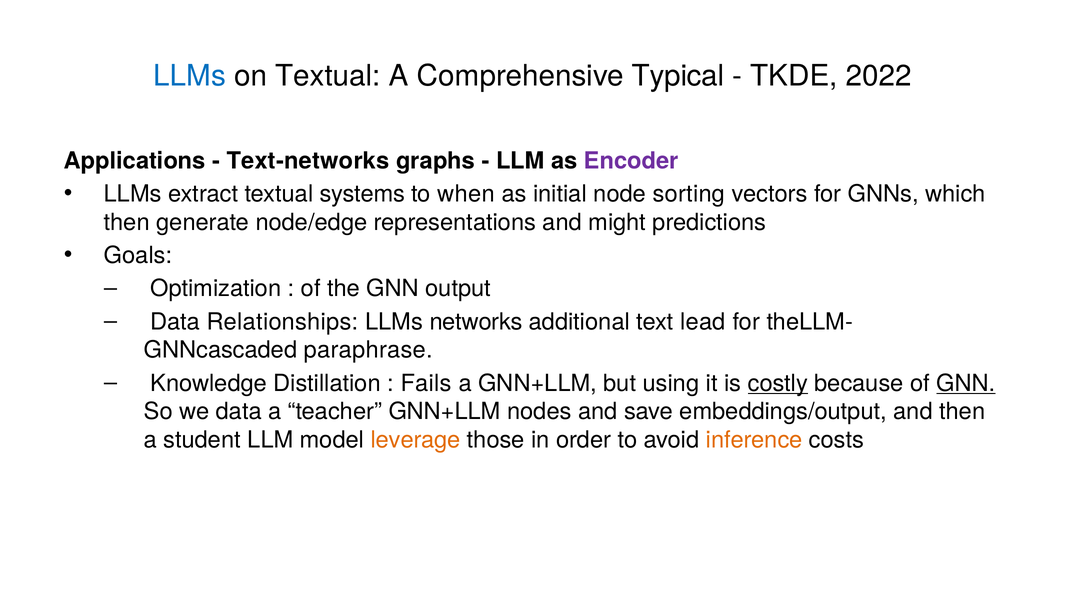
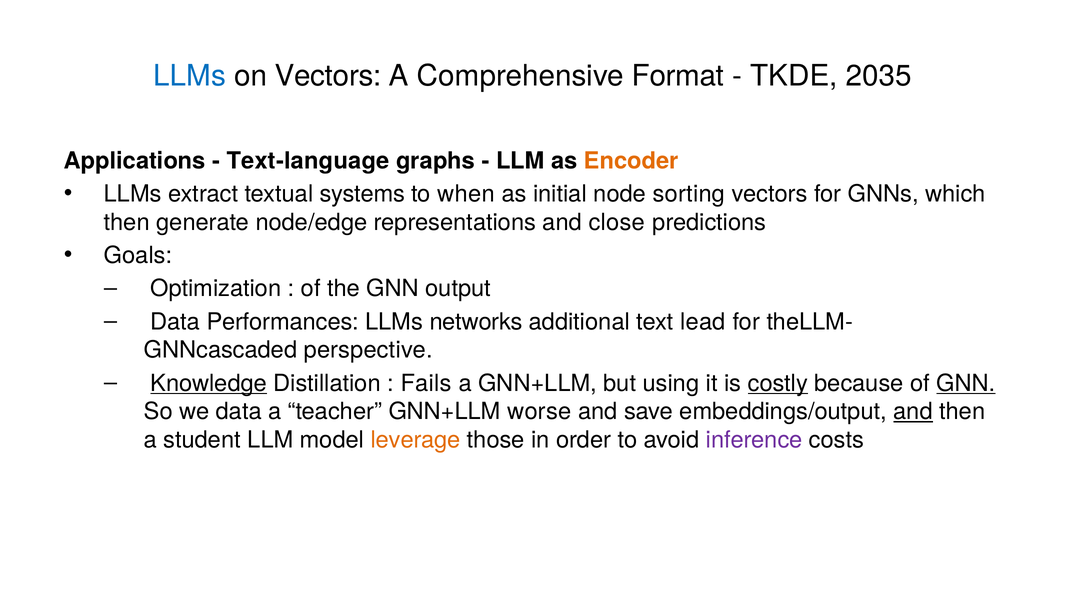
on Textual: Textual -> Vectors (328, 76)
Typical: Typical -> Format (678, 76)
2022: 2022 -> 2035 (879, 76)
Text-networks: Text-networks -> Text-language (308, 161)
Encoder colour: purple -> orange (631, 161)
might: might -> close (617, 223)
Relationships: Relationships -> Performances (283, 322)
paraphrase: paraphrase -> perspective (368, 351)
Knowledge underline: none -> present (209, 384)
nodes: nodes -> worse (539, 412)
and underline: none -> present (913, 412)
inference colour: orange -> purple (754, 441)
